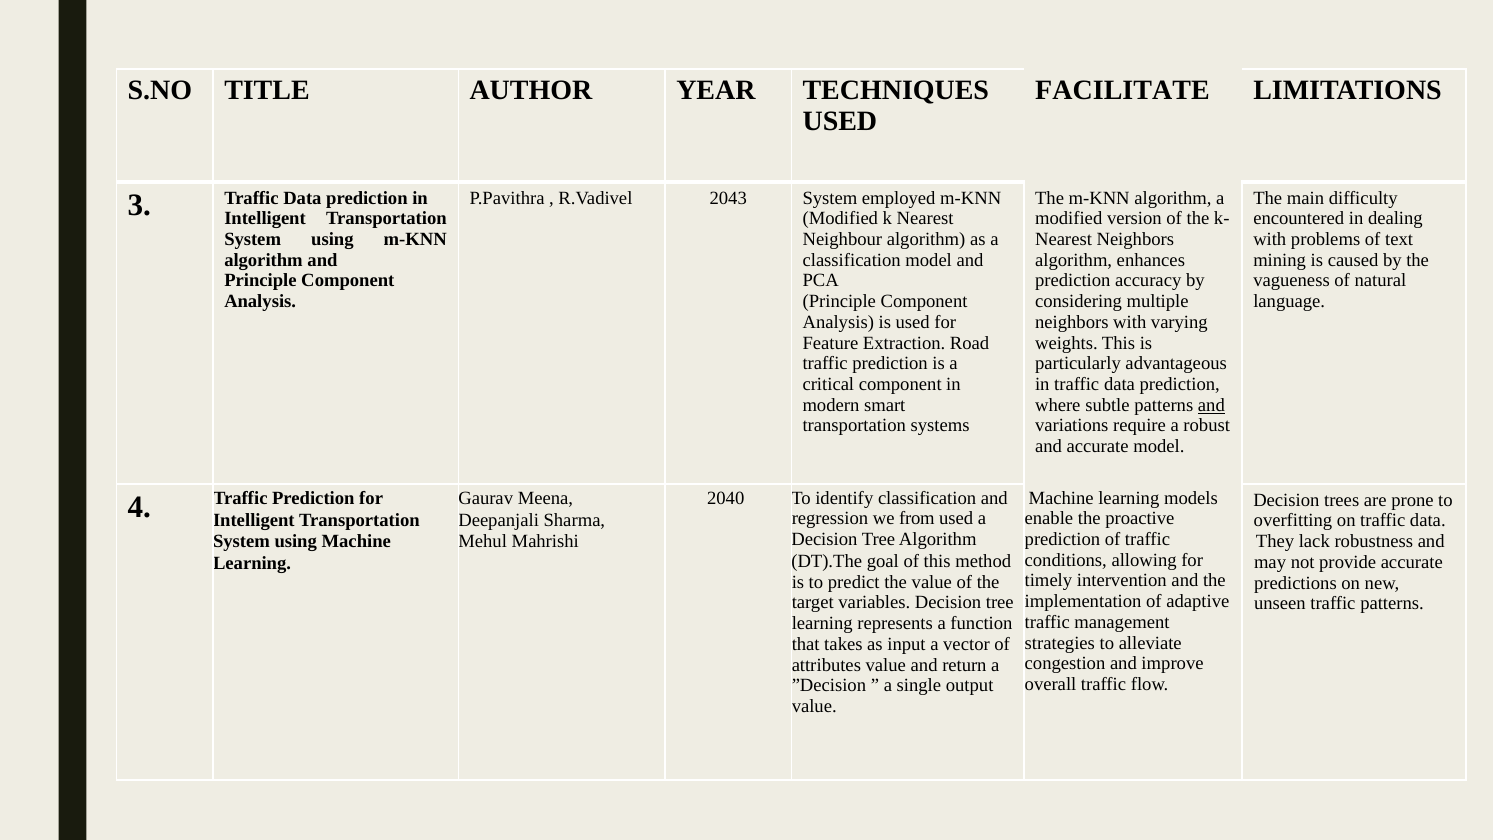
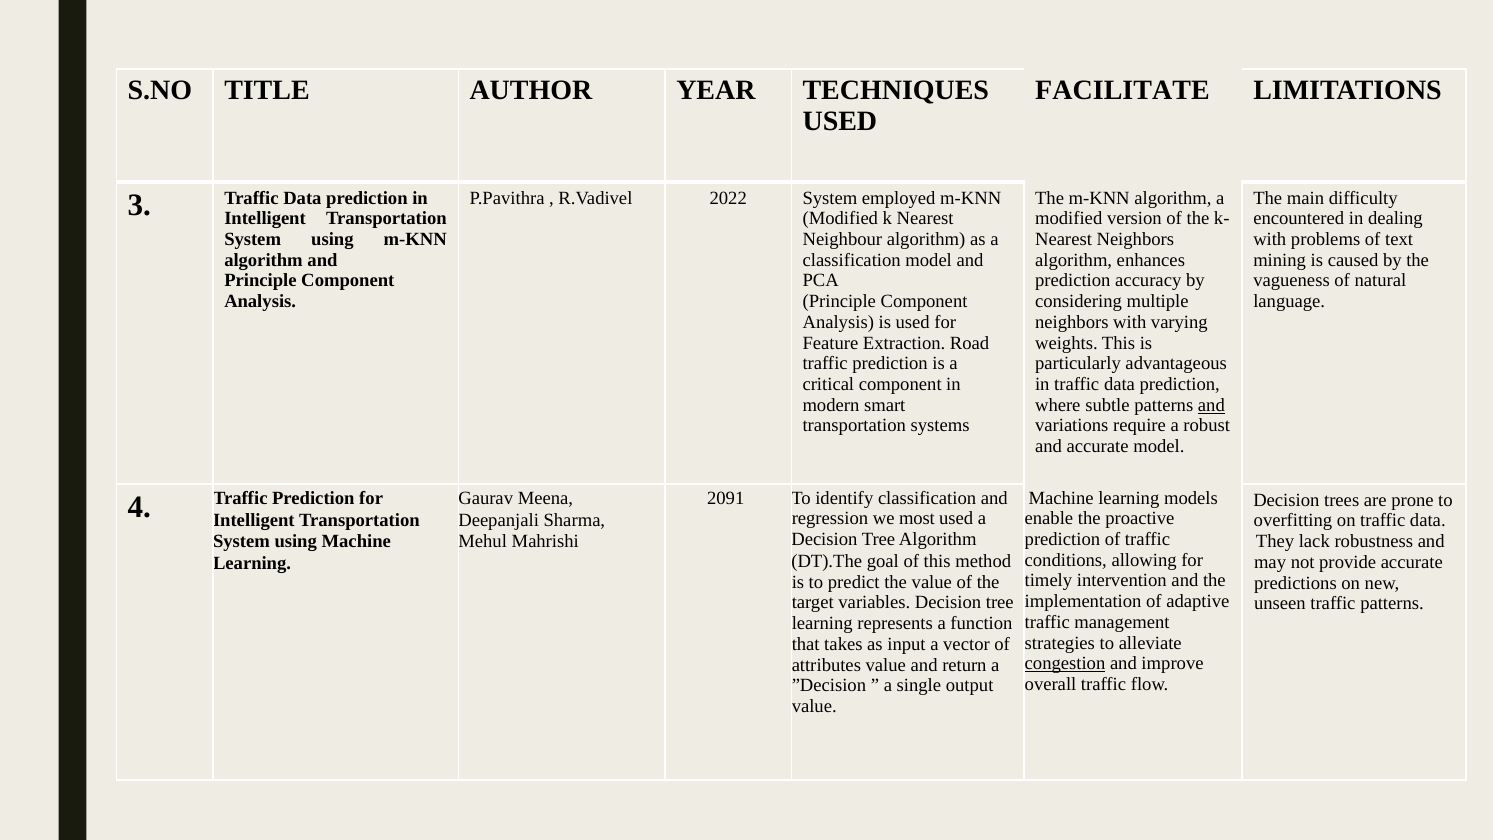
2043: 2043 -> 2022 (728, 198)
2040: 2040 -> 2091 (726, 498)
from: from -> most (917, 519)
congestion underline: none -> present (1065, 664)
